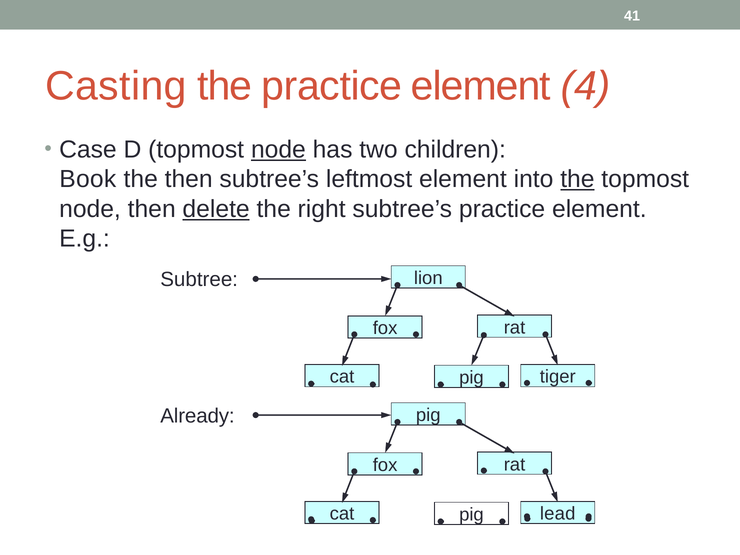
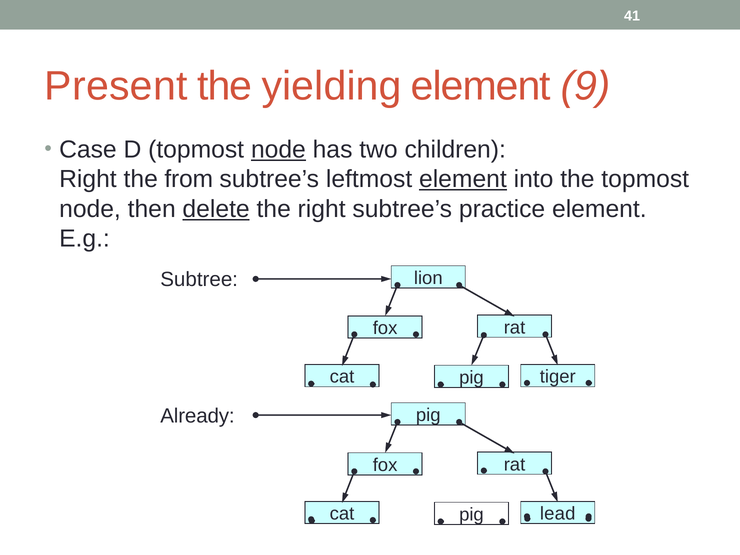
Casting: Casting -> Present (116, 86)
the practice: practice -> yielding (332, 86)
4: 4 -> 9 (586, 86)
Book: Book -> Right (88, 179)
the then: then -> from (189, 179)
element underline: none -> present (463, 179)
the underline: present -> none (577, 179)
